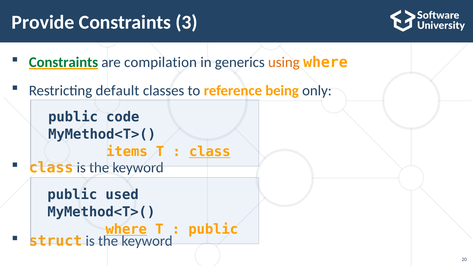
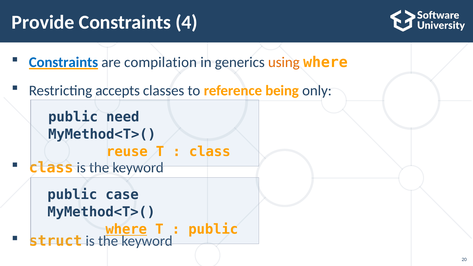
3: 3 -> 4 (187, 22)
Constraints colour: green -> blue (63, 62)
default: default -> accepts (118, 91)
code: code -> need (123, 117)
items: items -> reuse (127, 152)
class underline: present -> none (210, 152)
used: used -> case (122, 195)
